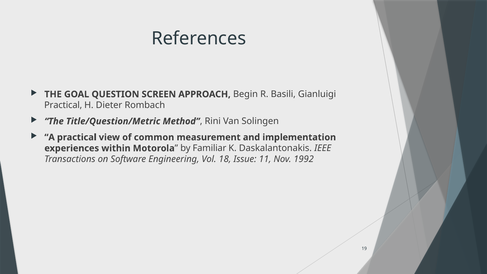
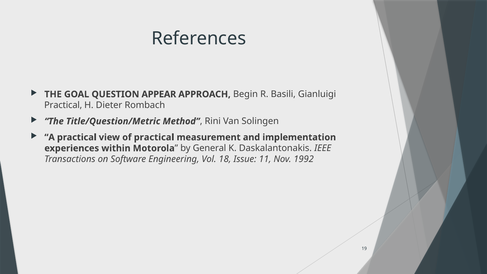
SCREEN: SCREEN -> APPEAR (159, 94)
of common: common -> practical (154, 137)
Familiar: Familiar -> General (209, 148)
